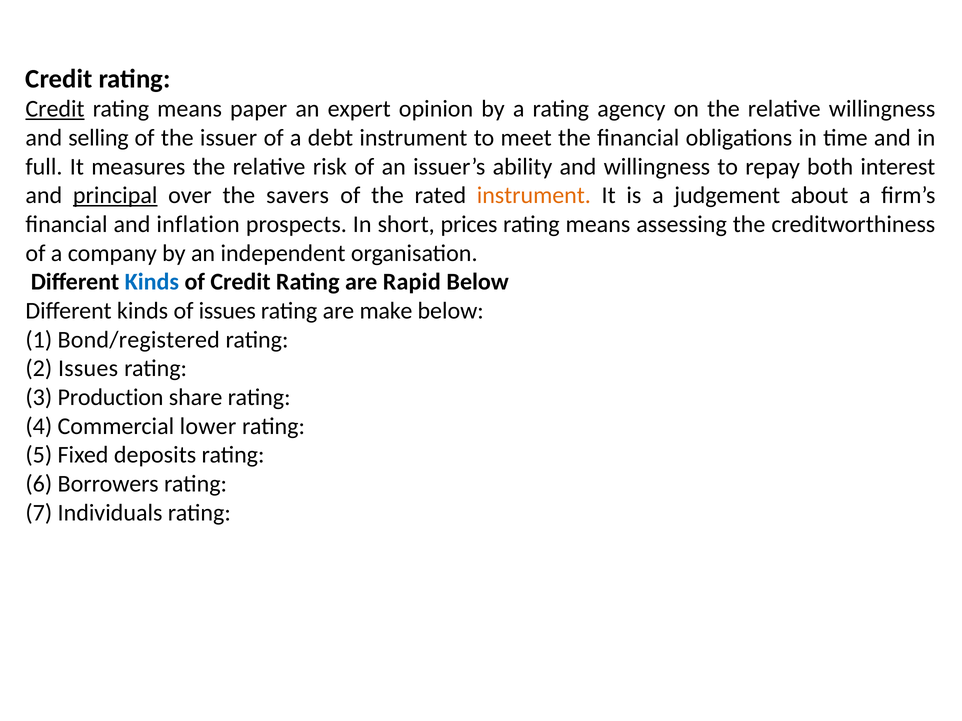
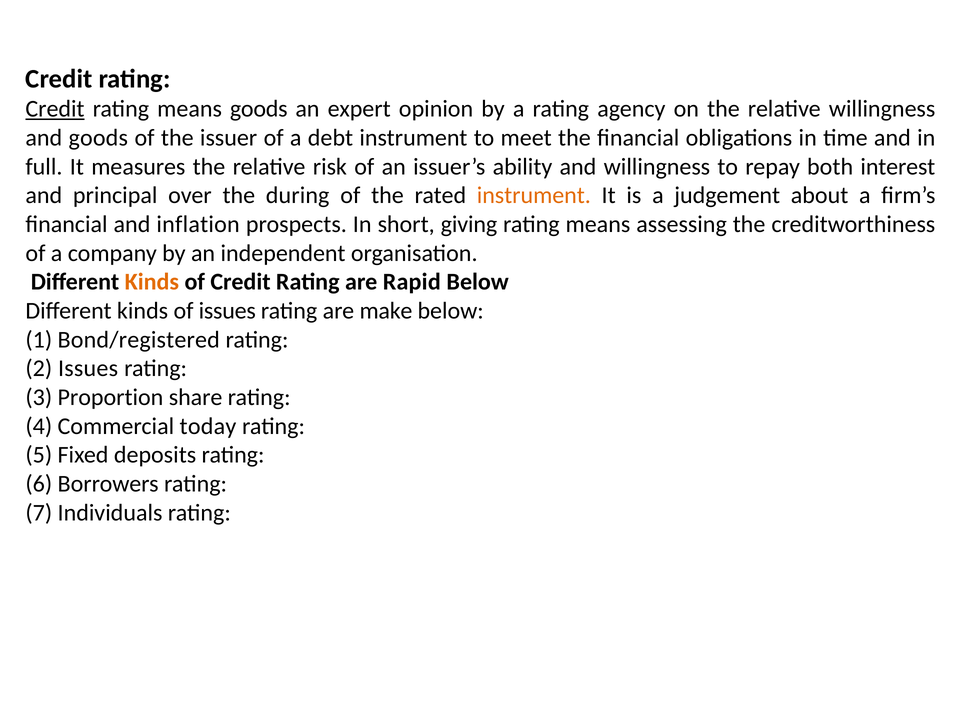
means paper: paper -> goods (259, 109)
and selling: selling -> goods (98, 138)
principal underline: present -> none (115, 196)
savers: savers -> during (298, 196)
prices: prices -> giving (469, 224)
Kinds colour: blue -> orange (152, 282)
Production: Production -> Proportion (110, 398)
lower: lower -> today (208, 427)
